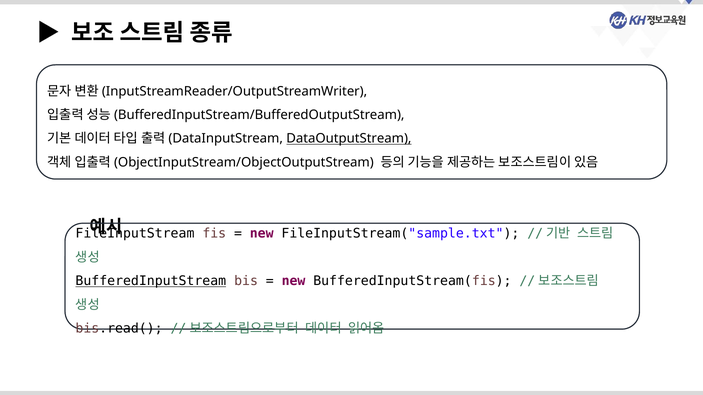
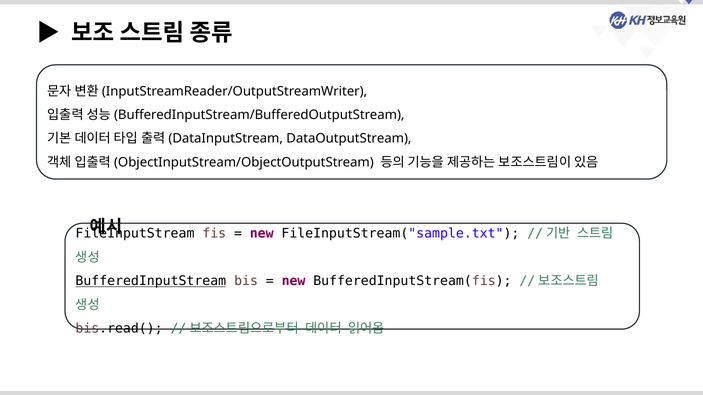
DataOutputStream underline: present -> none (349, 139)
